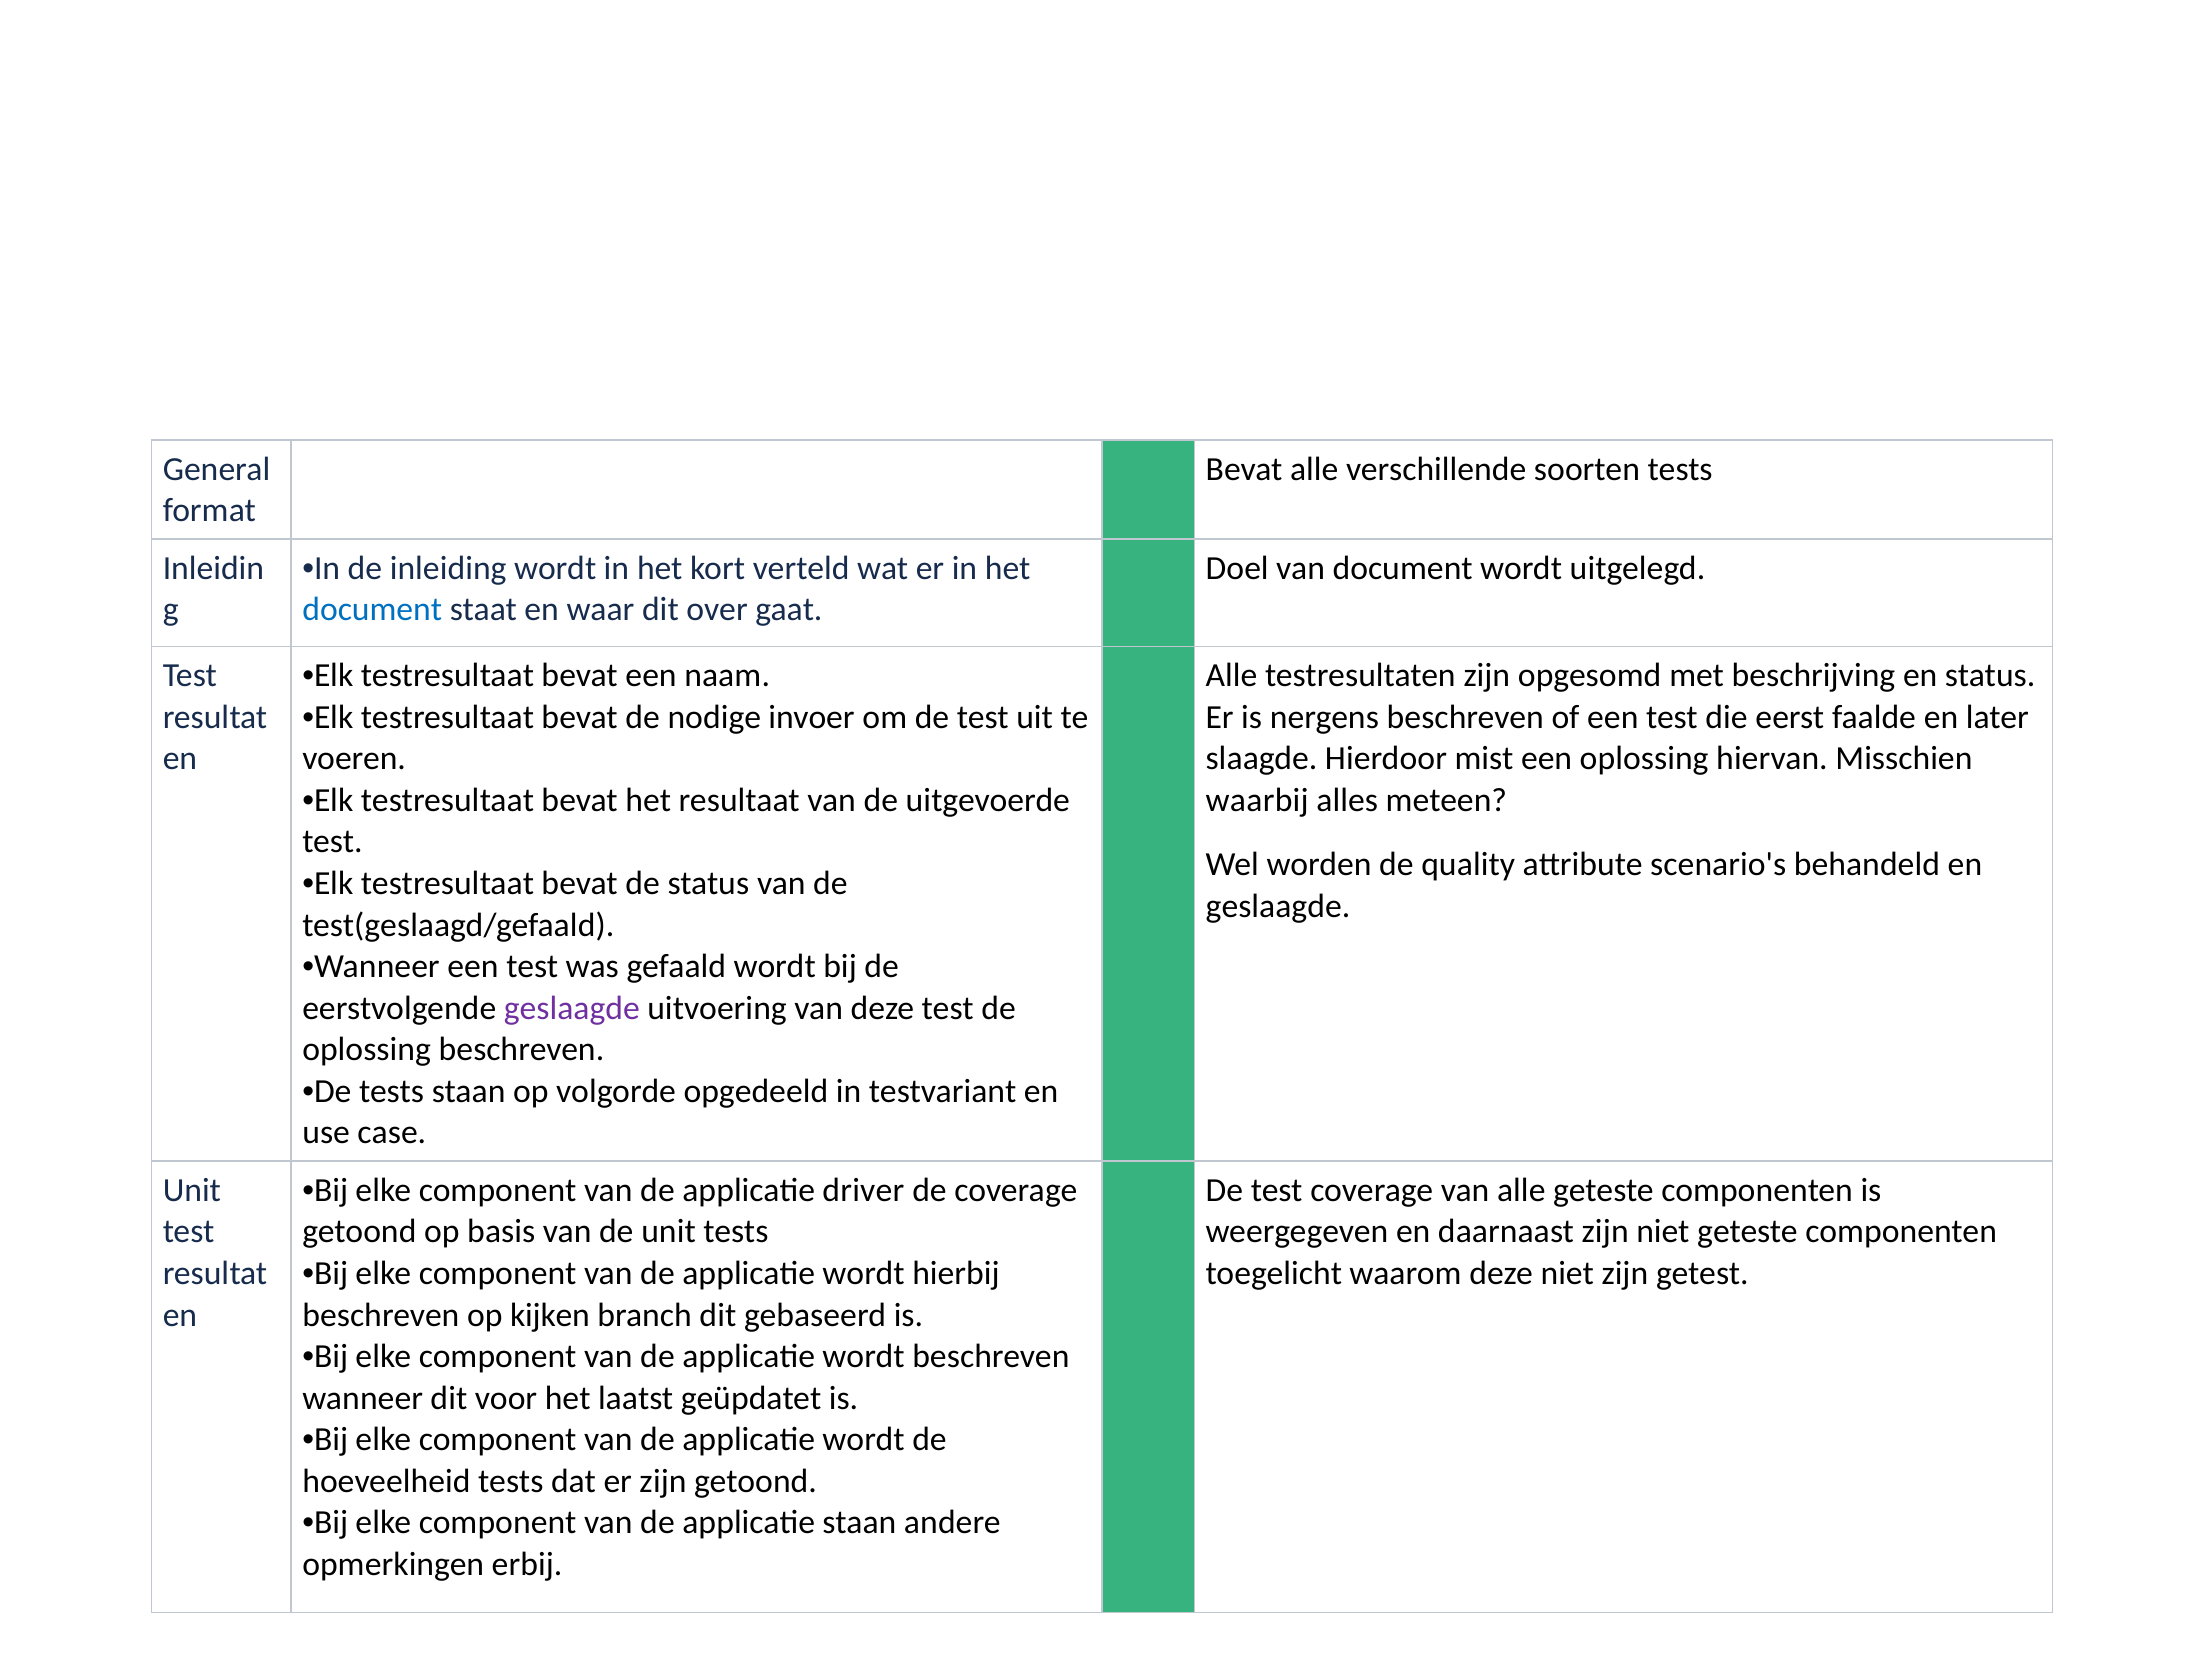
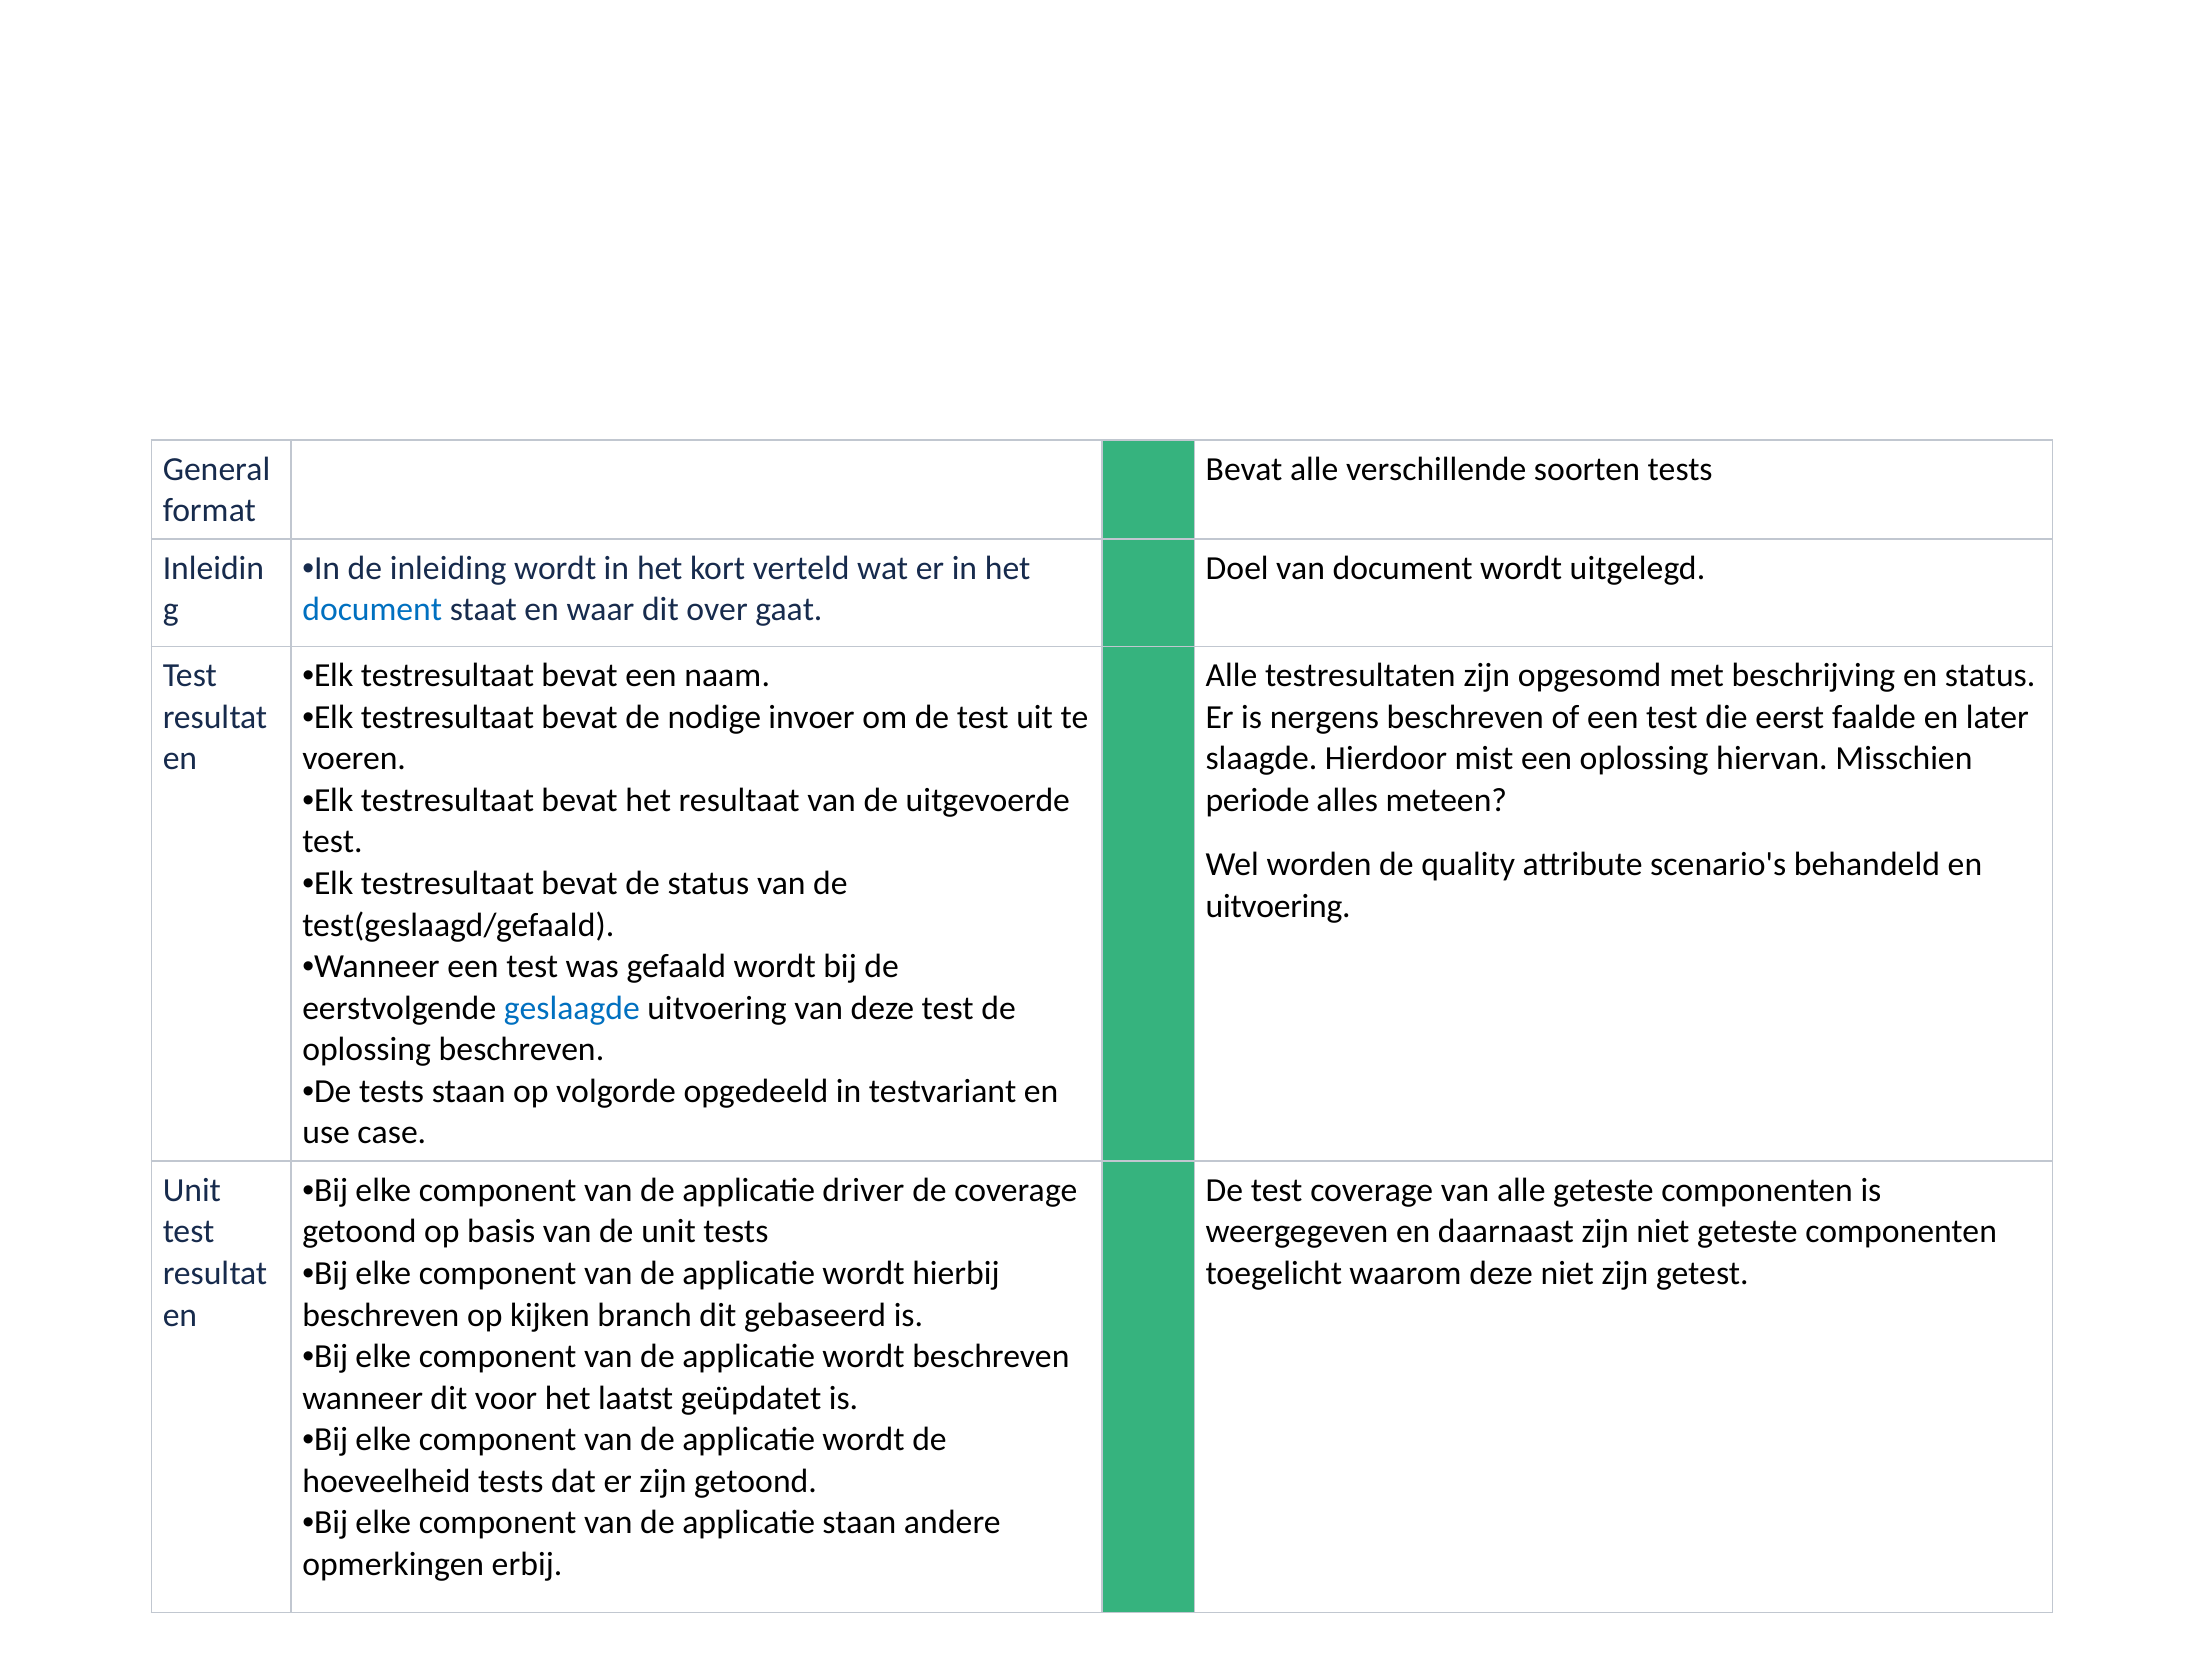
waarbij: waarbij -> periode (1258, 800)
geslaagde: geslaagde -> uitvoering (1278, 906)
geslaagde colour: purple -> blue (572, 1008)
